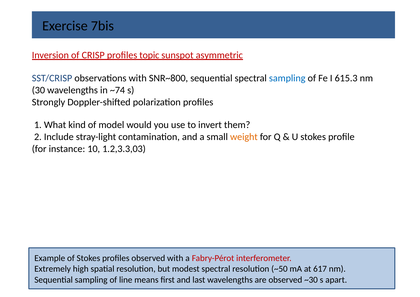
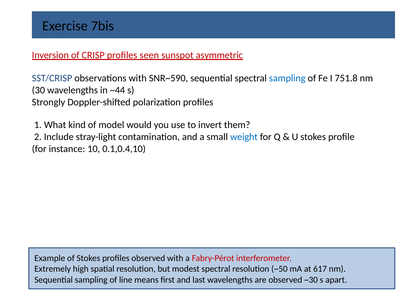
topic: topic -> seen (149, 55)
SNR~800: SNR~800 -> SNR~590 (169, 78)
615.3: 615.3 -> 751.8 (346, 78)
~74: ~74 -> ~44 (117, 90)
weight colour: orange -> blue (244, 137)
1.2,3.3,03: 1.2,3.3,03 -> 0.1,0.4,10 (124, 149)
